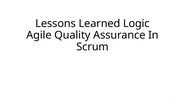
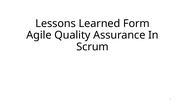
Logic: Logic -> Form (136, 24)
